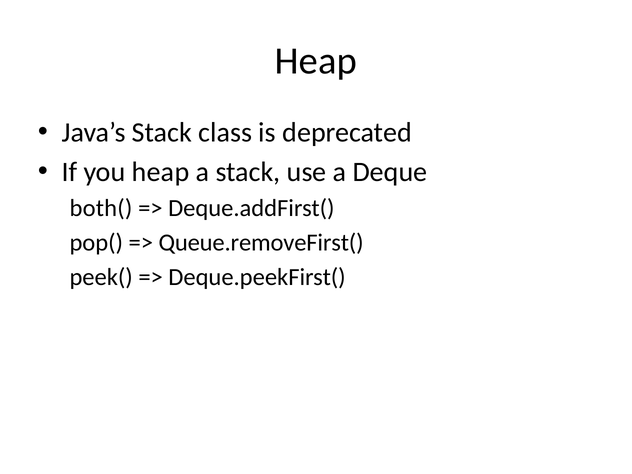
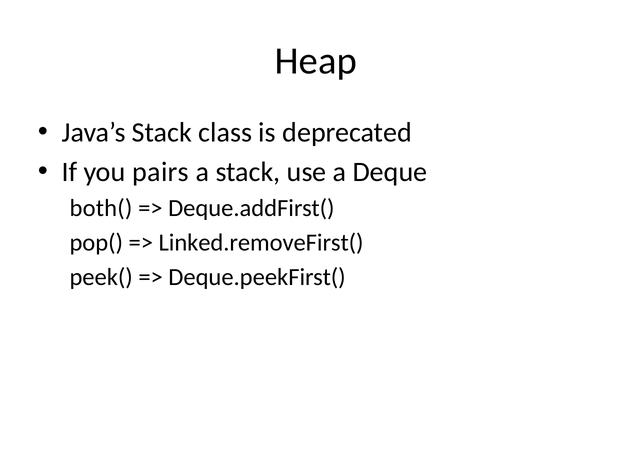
you heap: heap -> pairs (161, 172)
Queue.removeFirst(: Queue.removeFirst( -> Linked.removeFirst( (261, 243)
